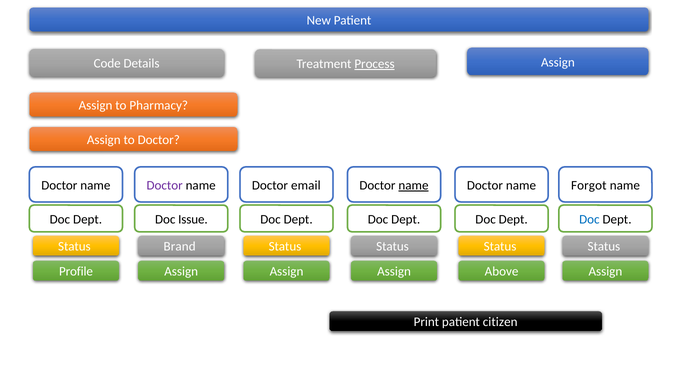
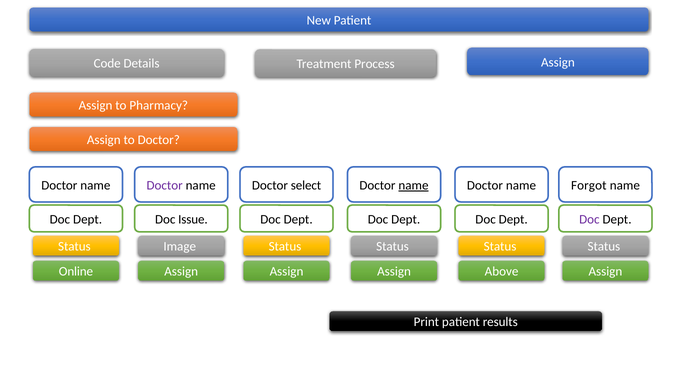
Process underline: present -> none (375, 64)
email: email -> select (306, 185)
Doc colour: blue -> purple (589, 219)
Brand: Brand -> Image (180, 247)
Profile: Profile -> Online (76, 272)
citizen: citizen -> results (500, 322)
